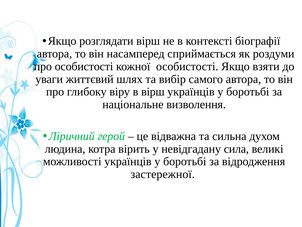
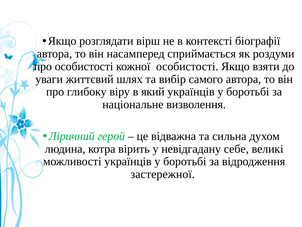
в вірш: вірш -> який (153, 92)
сила: сила -> себе (236, 149)
